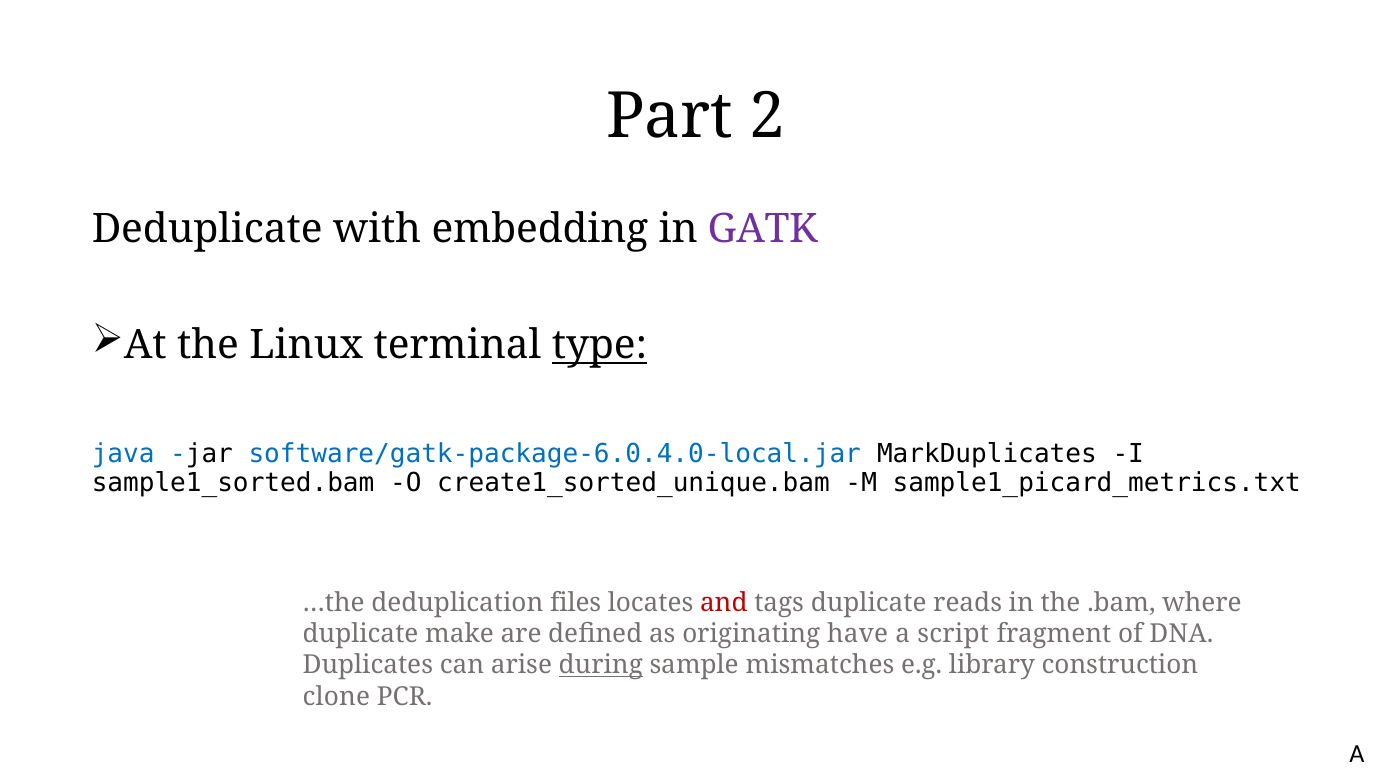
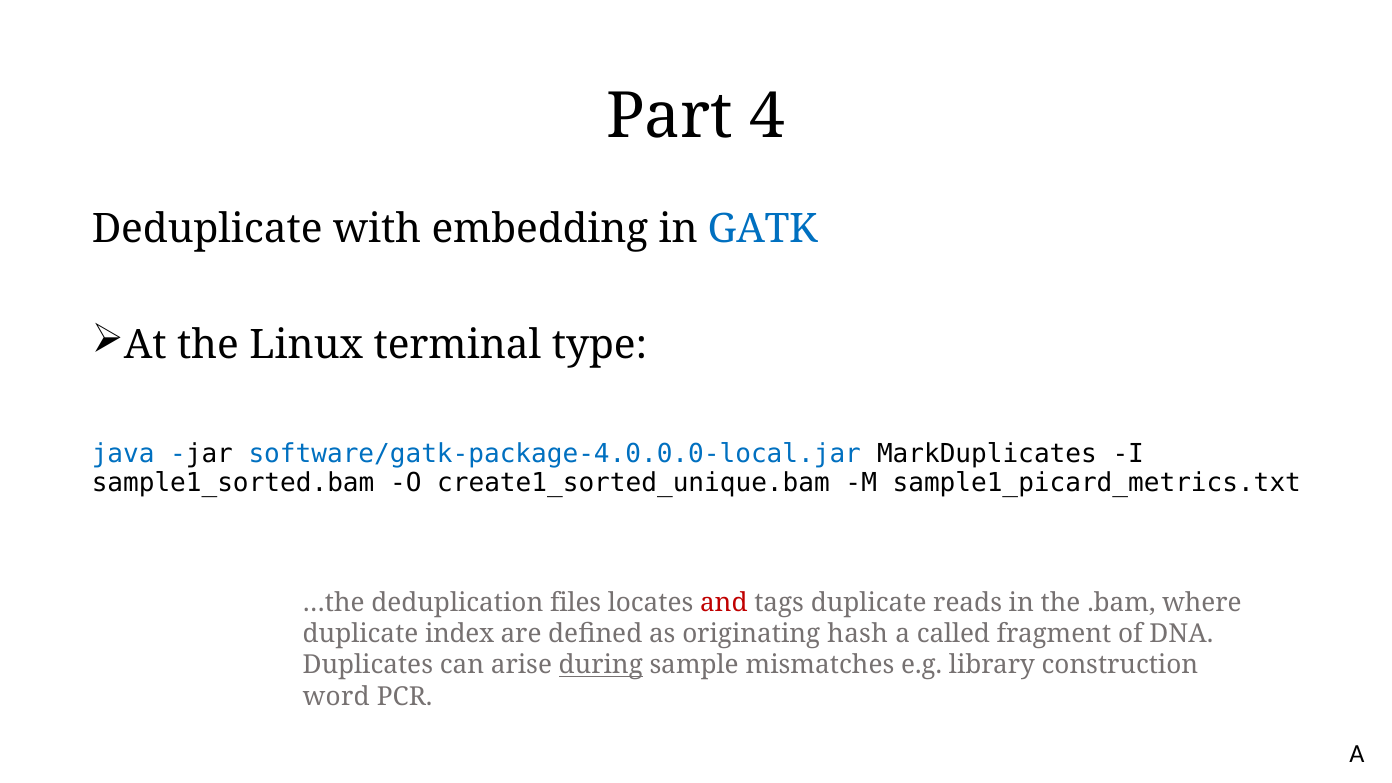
2: 2 -> 4 (768, 117)
GATK colour: purple -> blue (763, 229)
type underline: present -> none (600, 346)
software/gatk-package-6.0.4.0-local.jar: software/gatk-package-6.0.4.0-local.jar -> software/gatk-package-4.0.0.0-local.jar (555, 454)
make: make -> index (460, 634)
have: have -> hash (858, 634)
script: script -> called (953, 634)
clone: clone -> word (336, 696)
